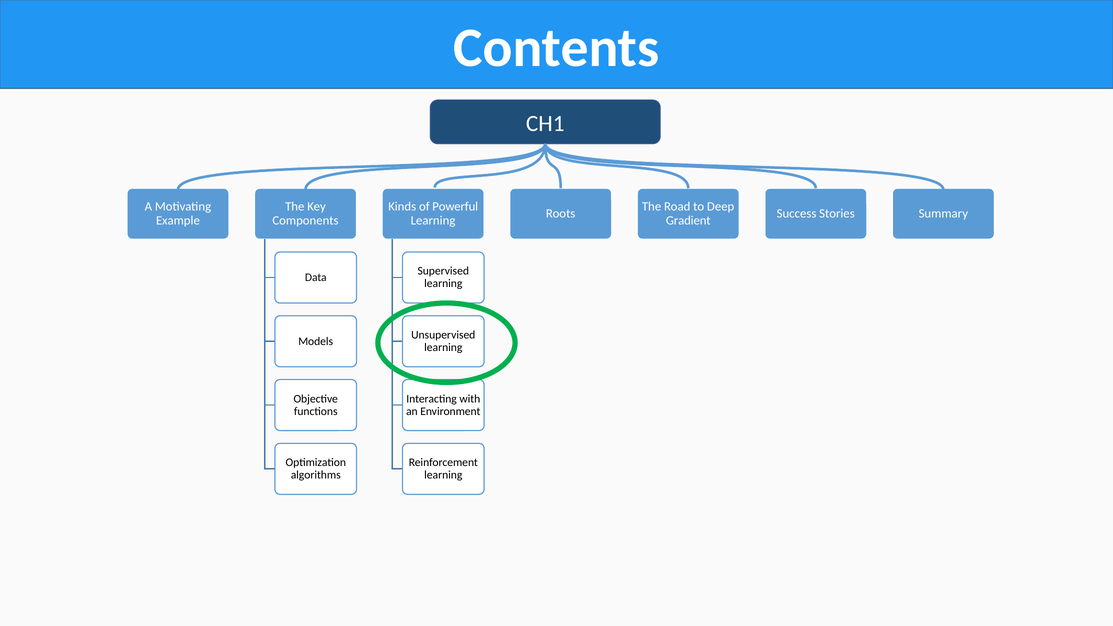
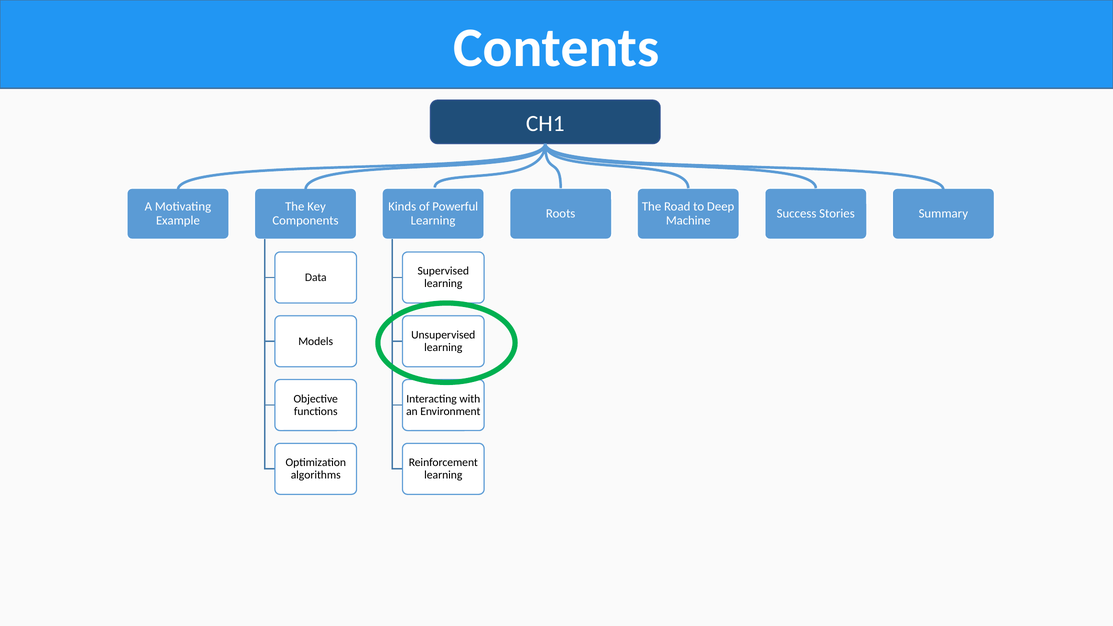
Gradient: Gradient -> Machine (688, 221)
